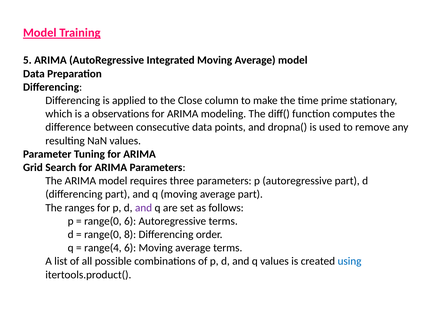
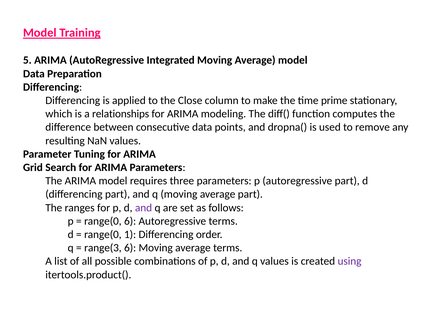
observations: observations -> relationships (121, 114)
8: 8 -> 1 (130, 235)
range(4: range(4 -> range(3 (103, 248)
using colour: blue -> purple (350, 262)
